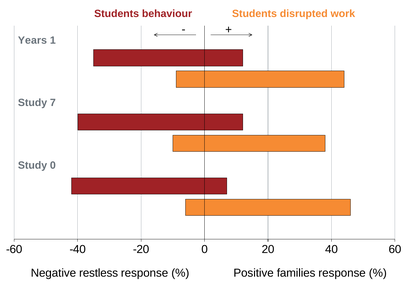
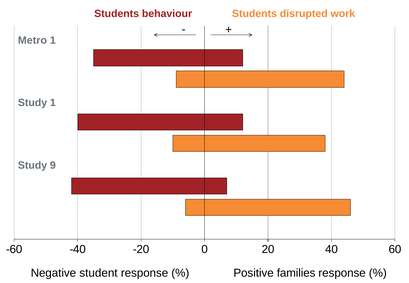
Years: Years -> Metro (32, 40)
Study 7: 7 -> 1 (53, 103)
Study 0: 0 -> 9 (53, 165)
restless: restless -> student (98, 273)
